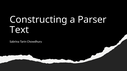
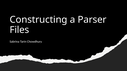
Text: Text -> Files (19, 30)
